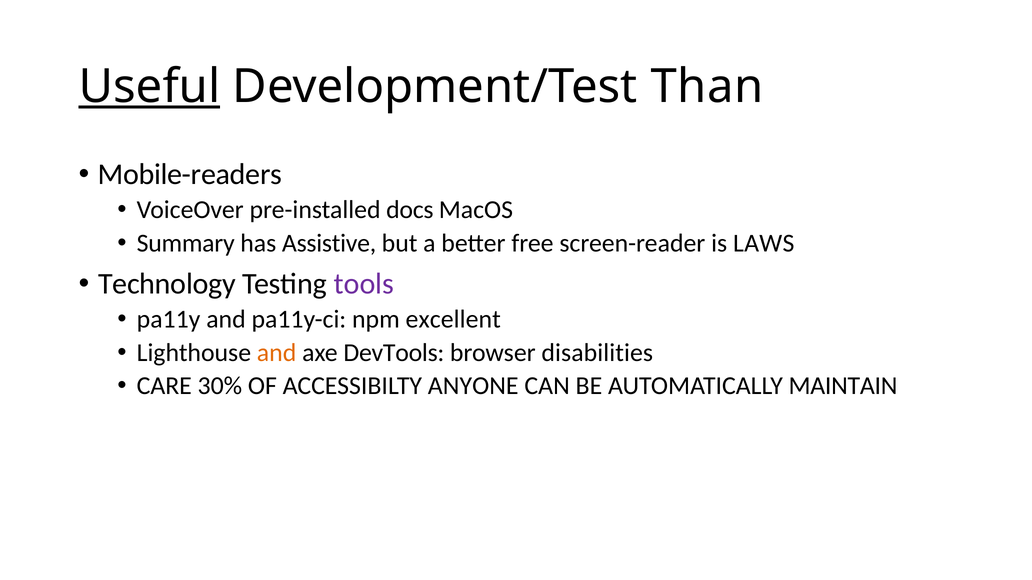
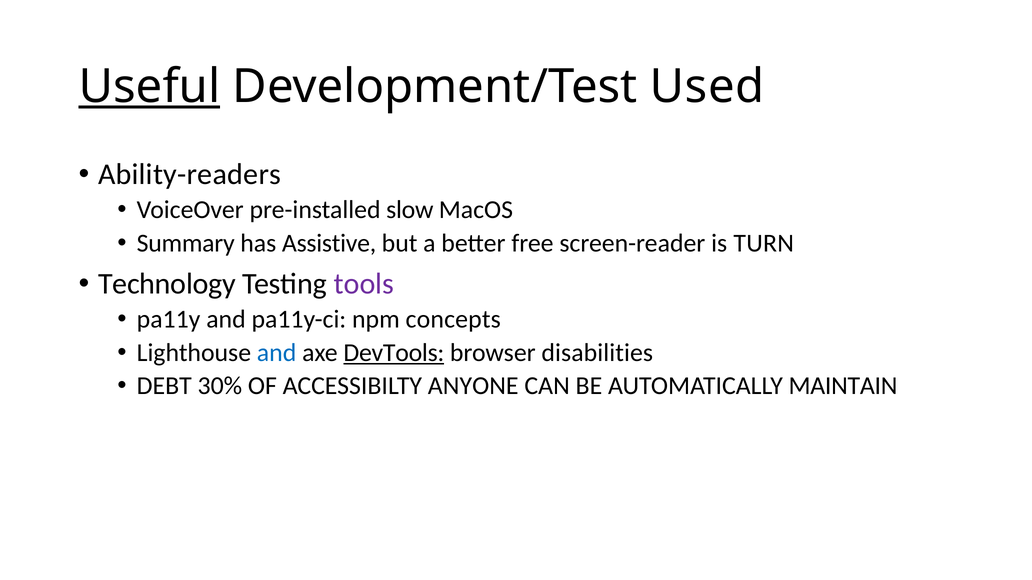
Than: Than -> Used (707, 87)
Mobile-readers: Mobile-readers -> Ability-readers (190, 174)
docs: docs -> slow (410, 210)
LAWS: LAWS -> TURN (764, 243)
excellent: excellent -> concepts (453, 320)
and colour: orange -> blue (277, 353)
DevTools underline: none -> present (394, 353)
CARE: CARE -> DEBT (164, 386)
